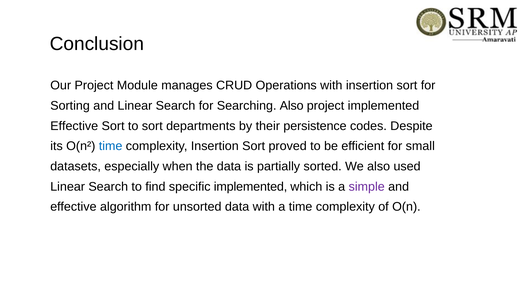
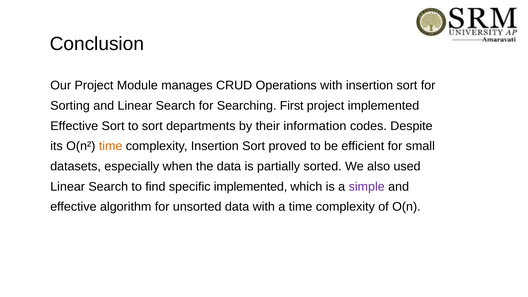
Searching Also: Also -> First (292, 106)
persistence: persistence -> information (315, 126)
time colour: blue -> orange (111, 146)
